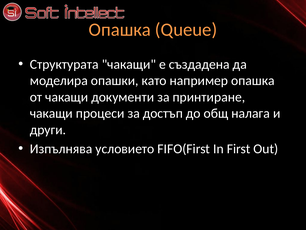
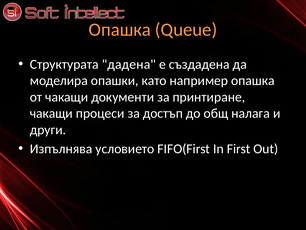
Структурата чакащи: чакащи -> дадена (129, 64)
